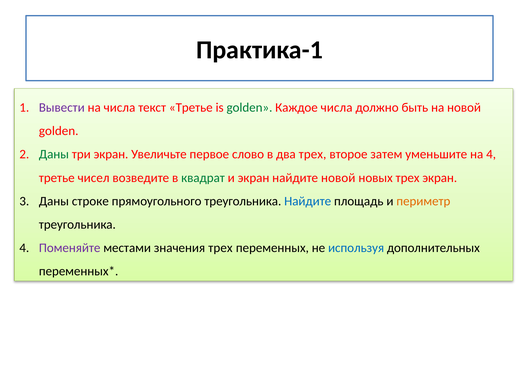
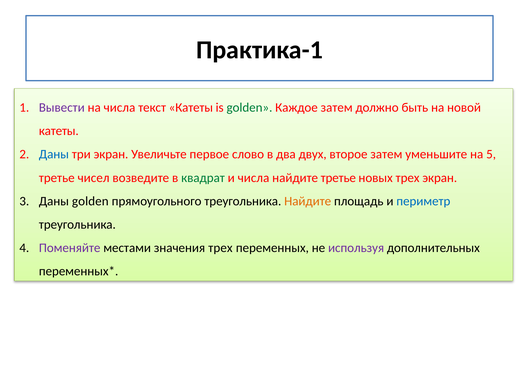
текст Третье: Третье -> Катеты (191, 107)
Каждое числа: числа -> затем (337, 107)
golden: golden -> катеты (59, 131)
Даны colour: green -> blue (54, 154)
два трех: трех -> двух (313, 154)
на 4: 4 -> 5 (491, 154)
и экран: экран -> числа (253, 177)
найдите новой: новой -> третье (338, 177)
Даны строке: строке -> golden (90, 201)
Найдите colour: blue -> orange (308, 201)
периметр colour: orange -> blue (423, 201)
используя colour: blue -> purple (356, 247)
